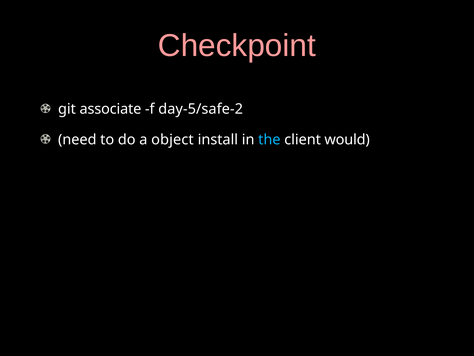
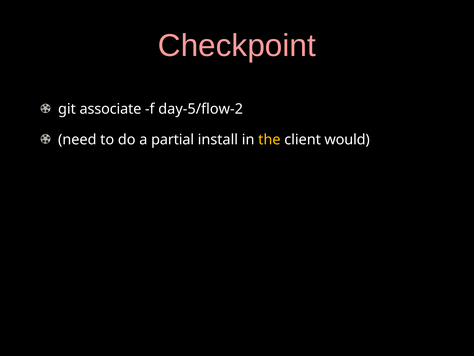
day-5/safe-2: day-5/safe-2 -> day-5/flow-2 (201, 109)
object: object -> partial (173, 140)
the colour: light blue -> yellow (269, 140)
